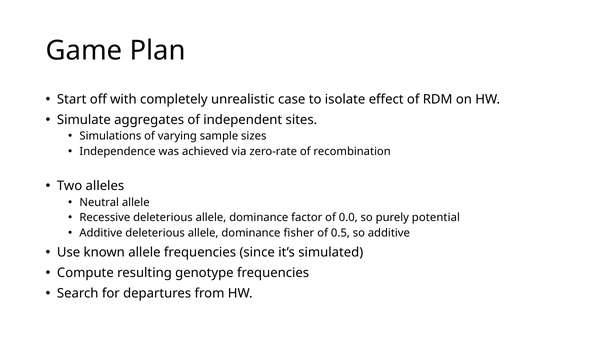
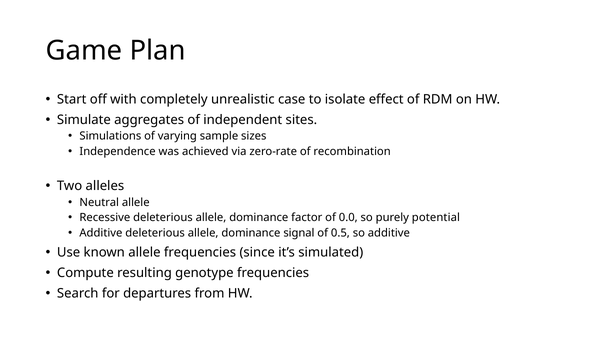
fisher: fisher -> signal (299, 233)
